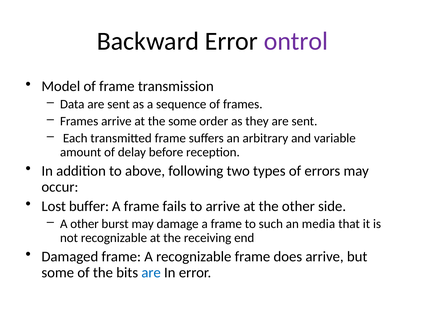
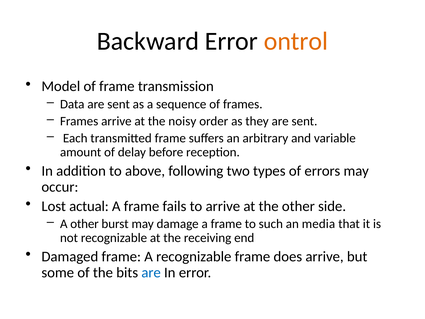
ontrol colour: purple -> orange (296, 41)
the some: some -> noisy (182, 121)
buffer: buffer -> actual (89, 206)
